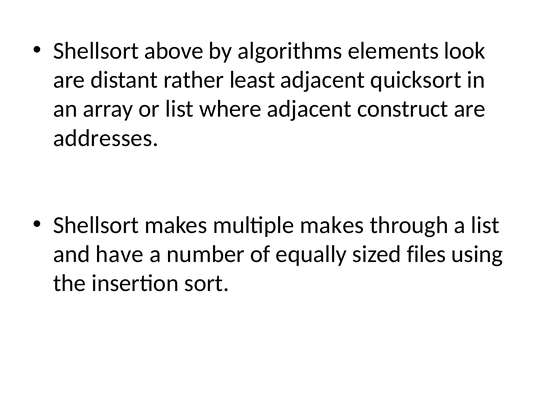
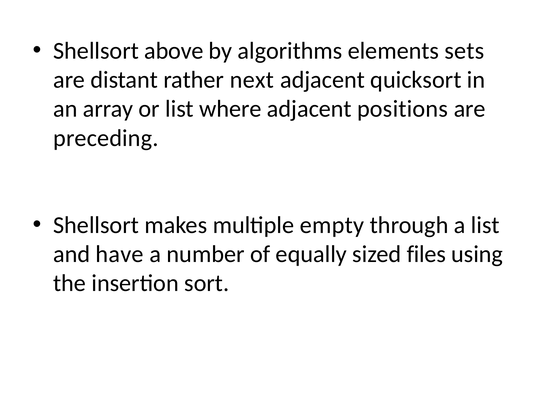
look: look -> sets (464, 51)
least: least -> next (252, 80)
construct: construct -> positions (403, 109)
addresses: addresses -> preceding (106, 138)
multiple makes: makes -> empty (332, 225)
